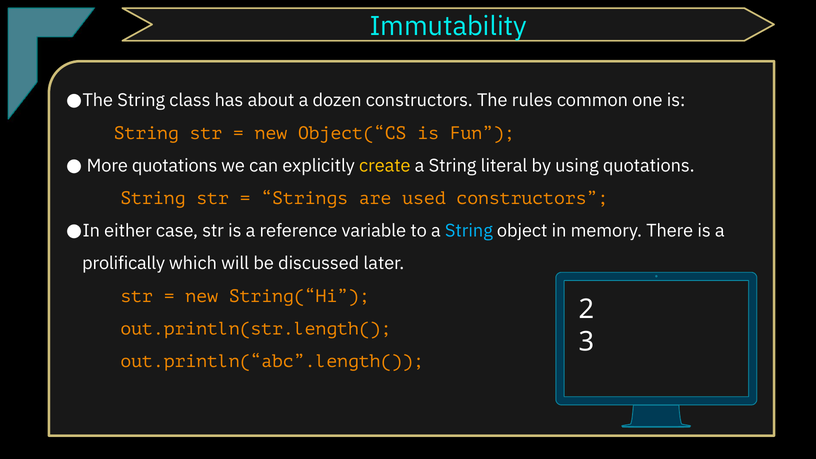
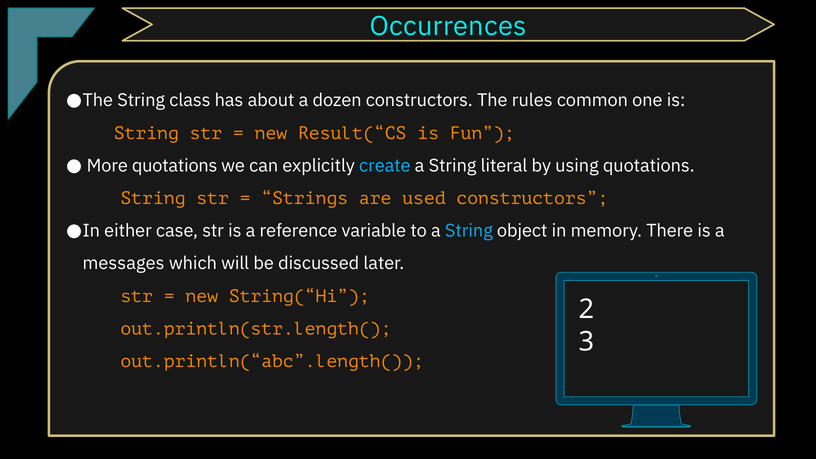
Immutability: Immutability -> Occurrences (448, 26)
Object(“CS: Object(“CS -> Result(“CS (352, 133)
create colour: yellow -> light blue (385, 166)
prolifically: prolifically -> messages (124, 264)
